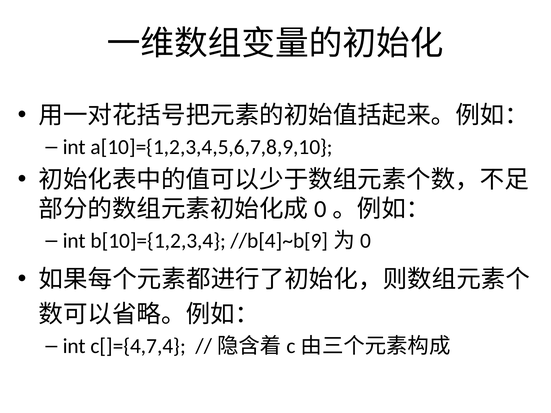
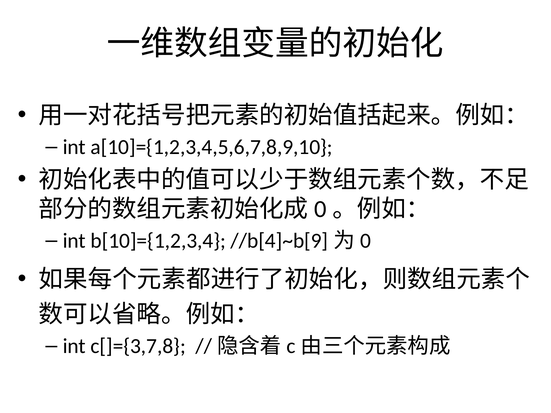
c[]={4,7,4: c[]={4,7,4 -> c[]={3,7,8 (138, 346)
